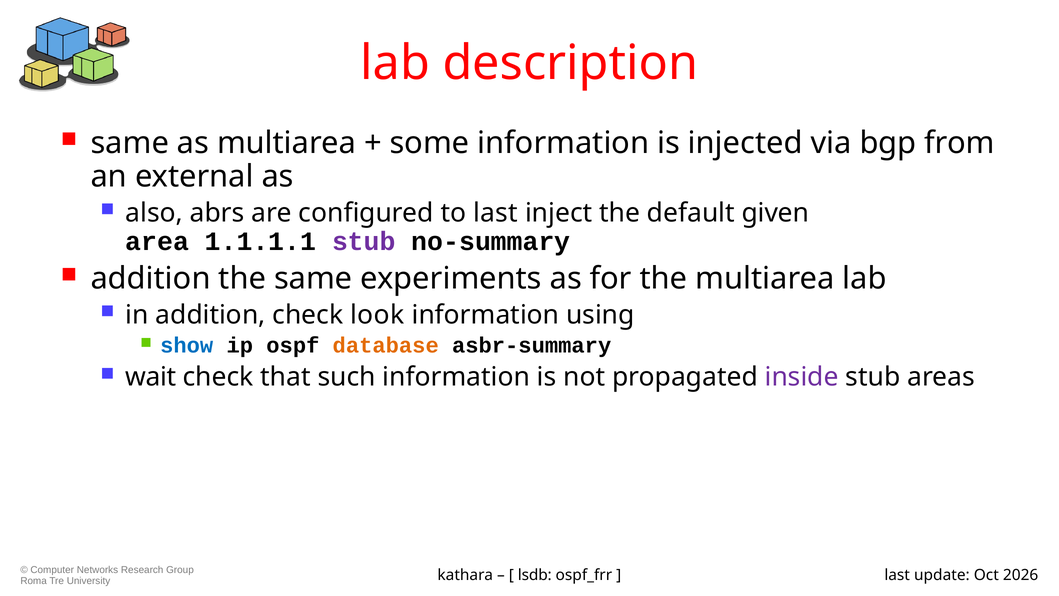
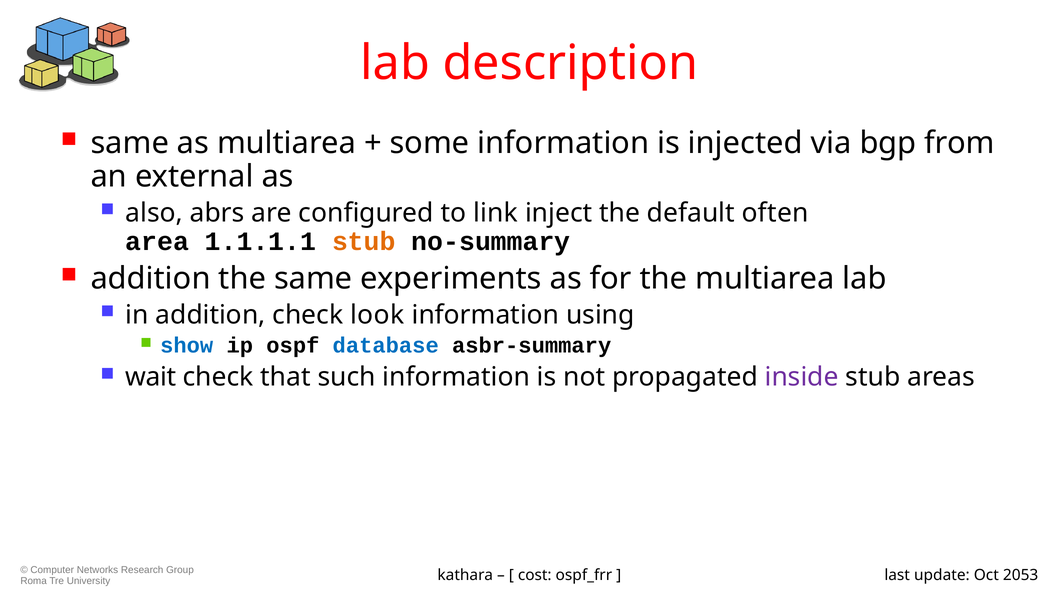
to last: last -> link (495, 213)
given: given -> often (775, 213)
stub colour: purple -> orange (364, 241)
database colour: orange -> blue (386, 345)
lsdb: lsdb -> cost (535, 575)
2026: 2026 -> 2053 (1021, 575)
